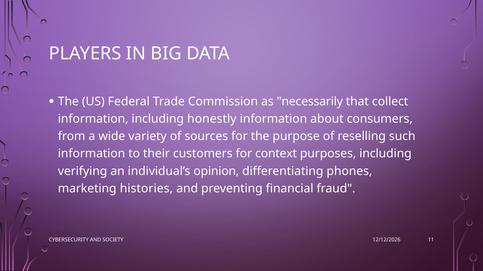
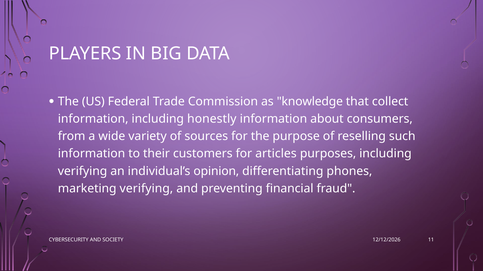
necessarily: necessarily -> knowledge (310, 102)
context: context -> articles (276, 154)
marketing histories: histories -> verifying (146, 189)
